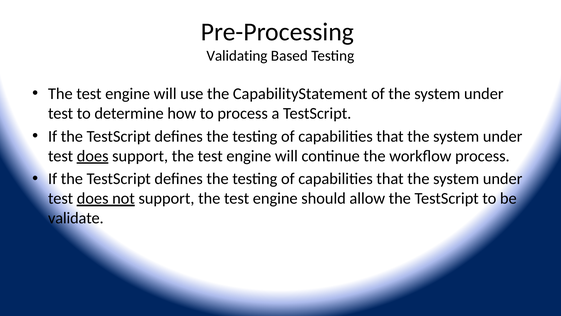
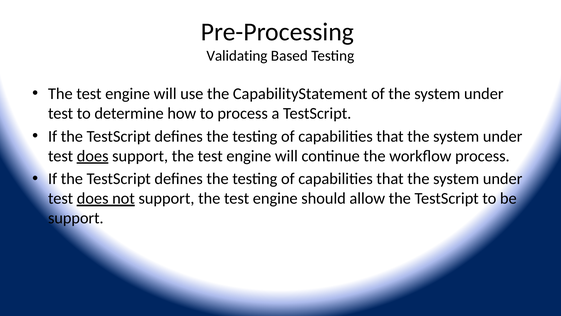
validate: validate -> support (76, 218)
